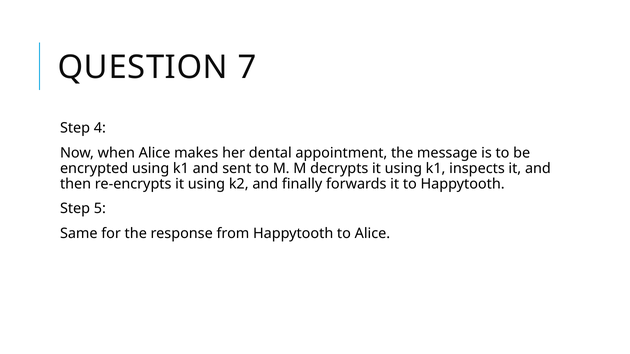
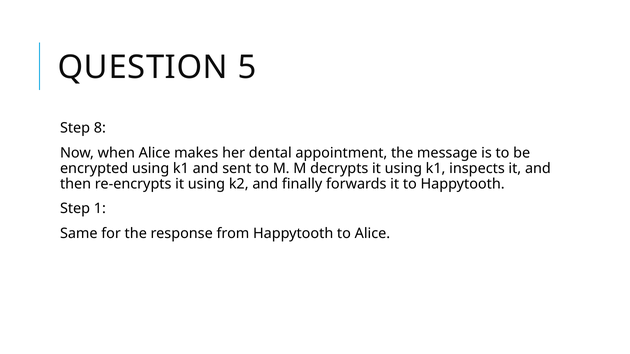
7: 7 -> 5 (247, 68)
4: 4 -> 8 (100, 128)
5: 5 -> 1 (100, 209)
